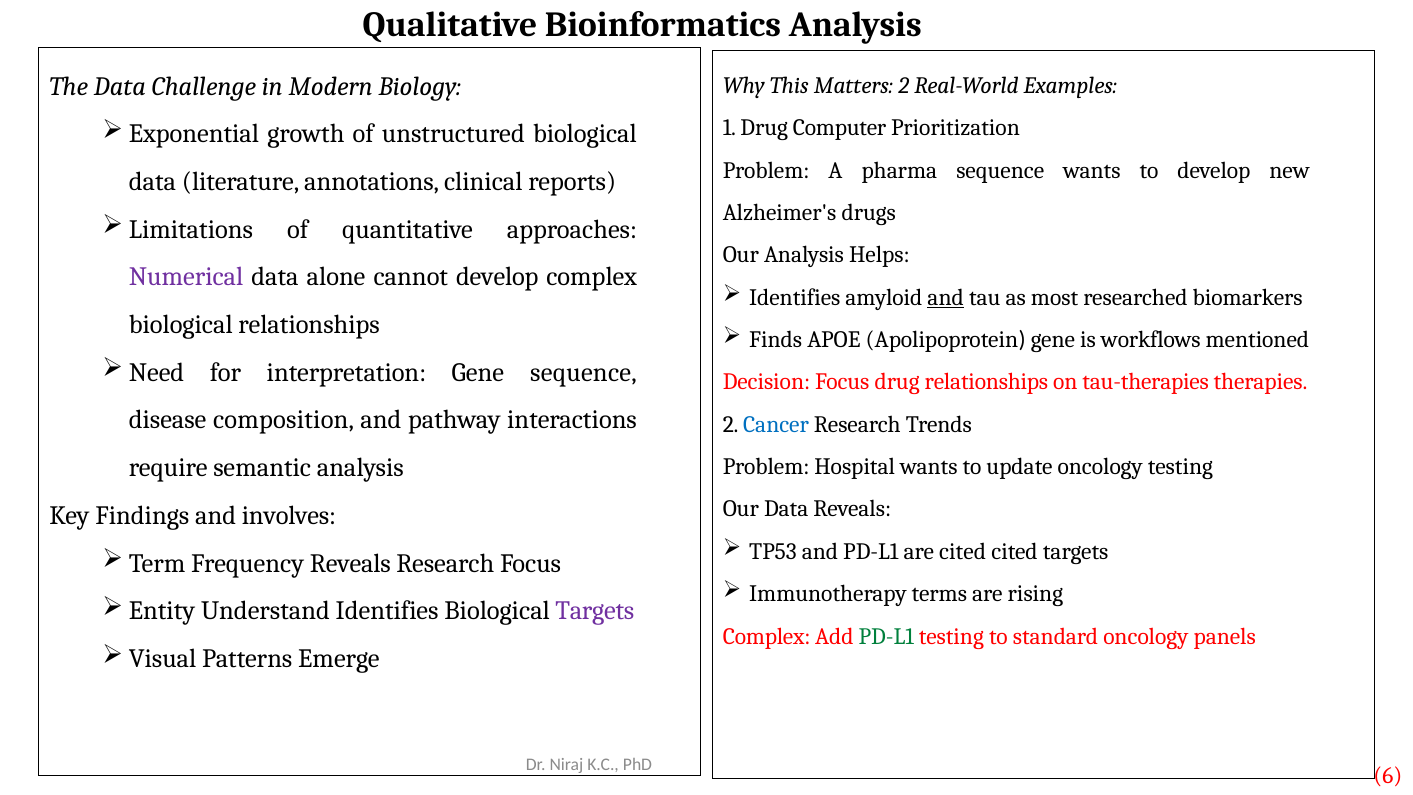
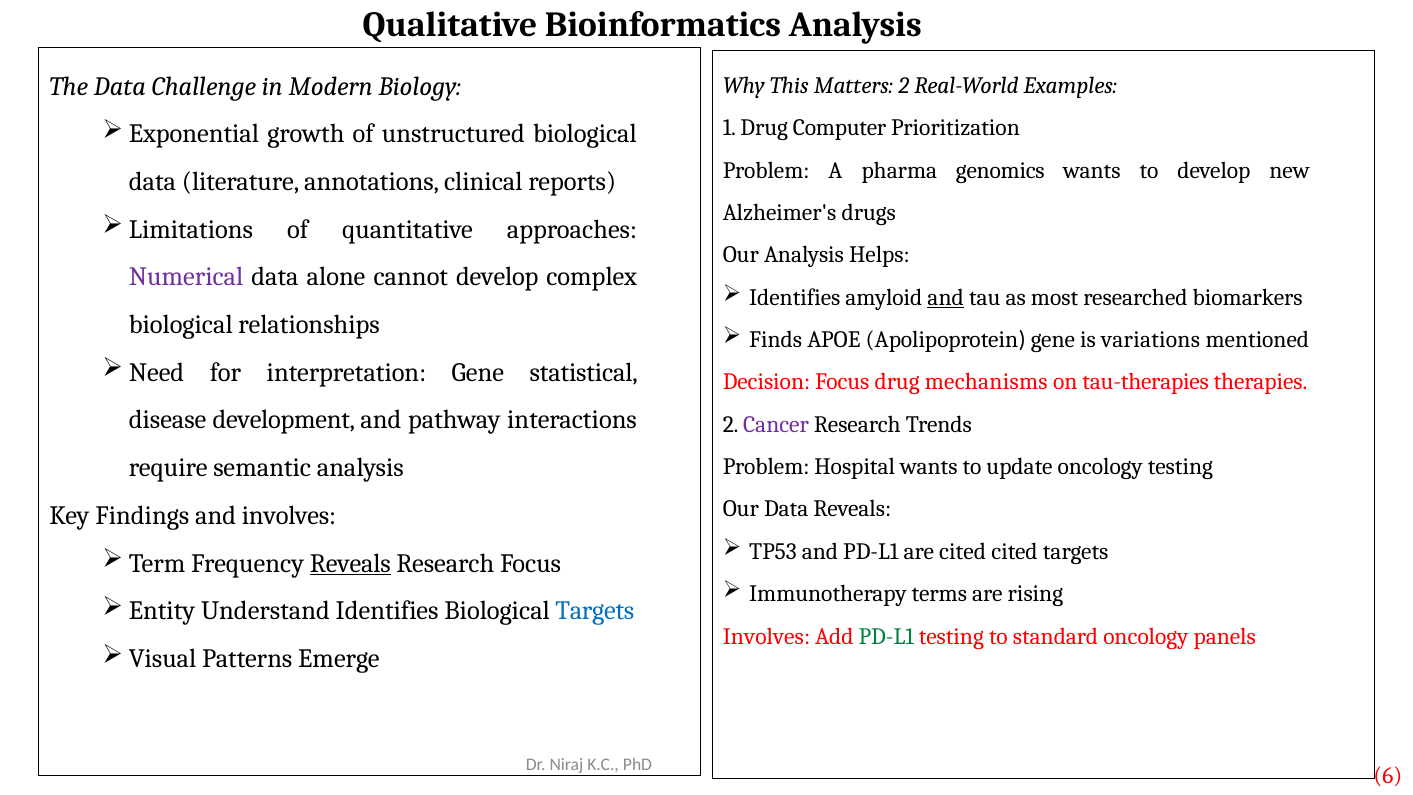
pharma sequence: sequence -> genomics (1000, 170)
workflows: workflows -> variations (1151, 340)
Gene sequence: sequence -> statistical (584, 372)
drug relationships: relationships -> mechanisms (986, 382)
composition: composition -> development (284, 420)
Cancer colour: blue -> purple (776, 424)
Reveals underline: none -> present (350, 563)
Targets colour: purple -> blue (595, 611)
Complex: Complex -> Involves (766, 636)
